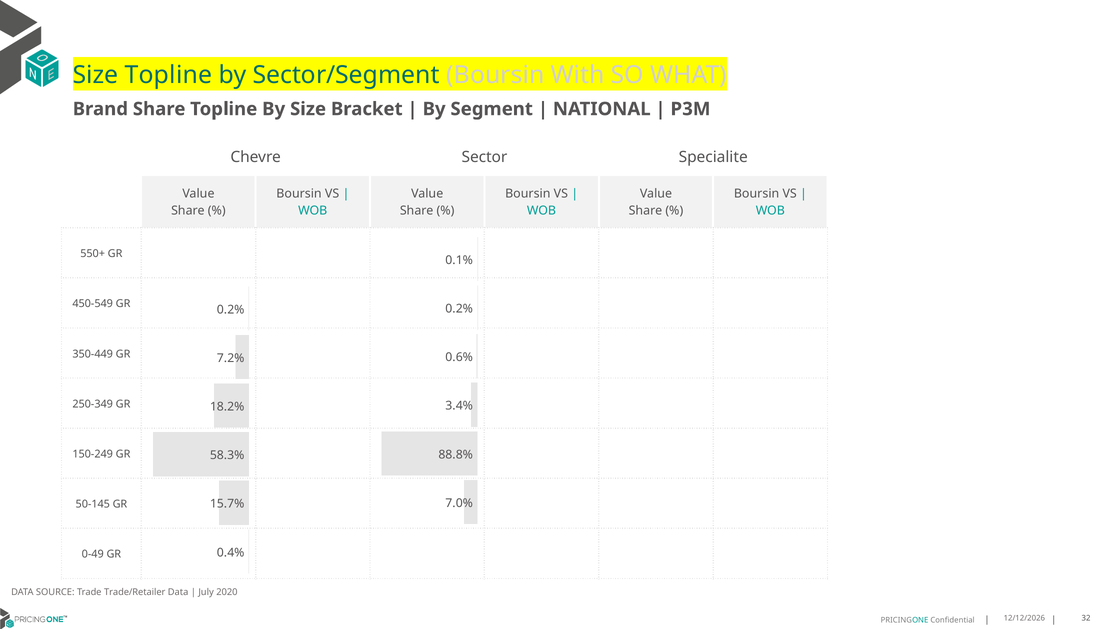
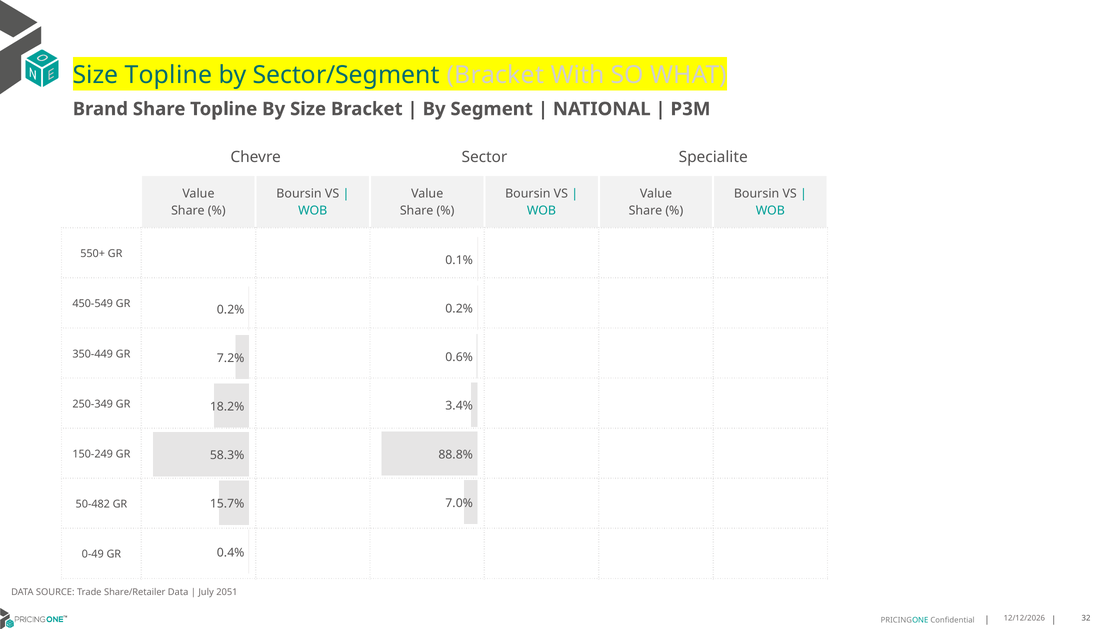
Sector/Segment Boursin: Boursin -> Bracket (495, 75)
50-145: 50-145 -> 50-482 (93, 504)
Trade/Retailer: Trade/Retailer -> Share/Retailer (135, 592)
2020: 2020 -> 2051 (227, 592)
